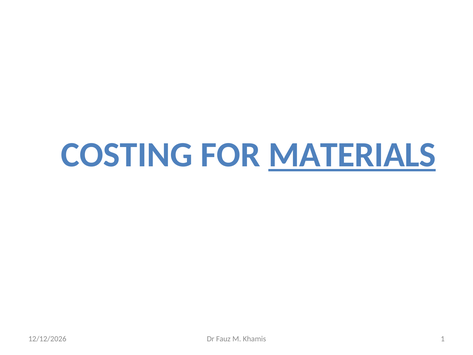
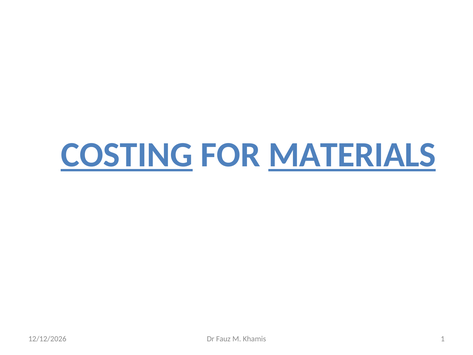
COSTING underline: none -> present (127, 155)
